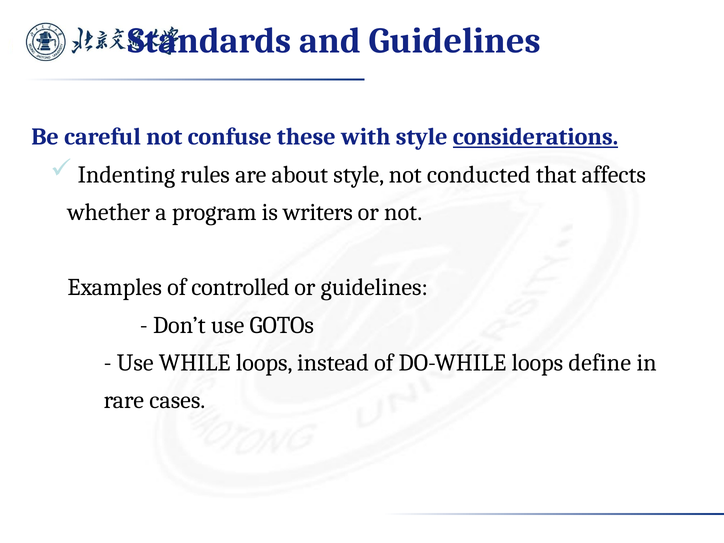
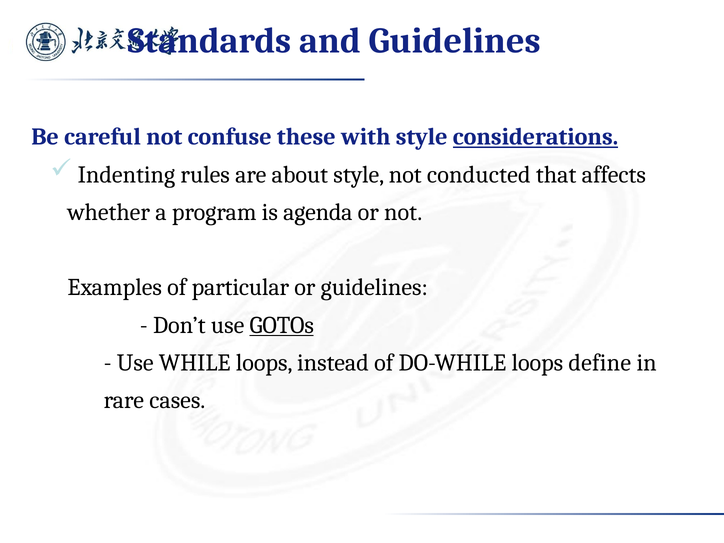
writers: writers -> agenda (318, 212)
controlled: controlled -> particular (240, 287)
GOTOs underline: none -> present (282, 325)
